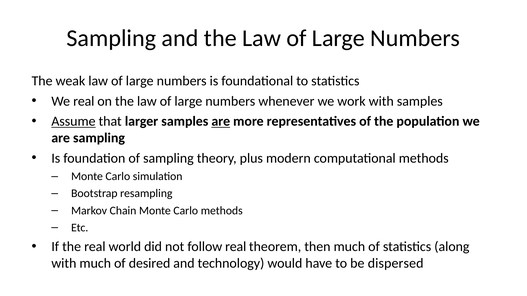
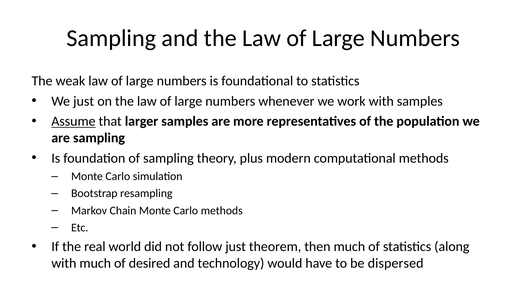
We real: real -> just (84, 101)
are underline: present -> none (221, 121)
follow real: real -> just (236, 247)
